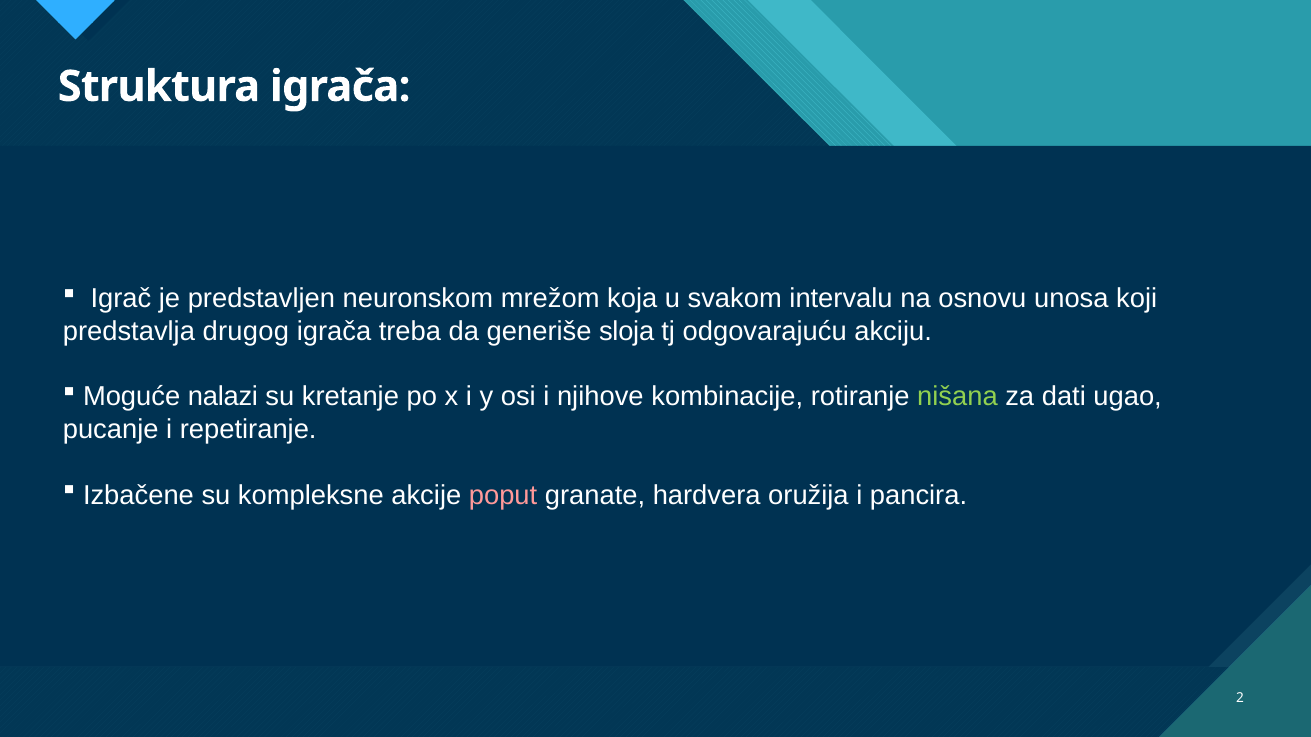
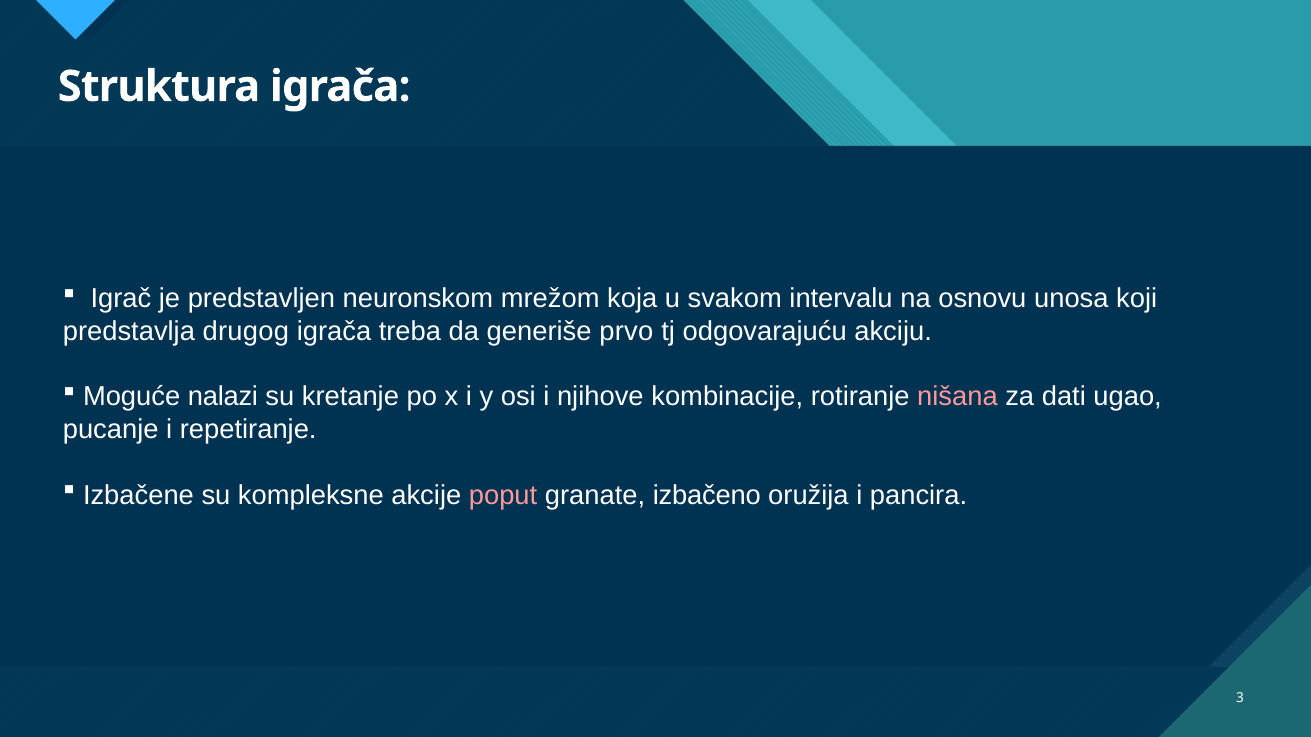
sloja: sloja -> prvo (626, 331)
nišana colour: light green -> pink (957, 397)
hardvera: hardvera -> izbačeno (707, 495)
2: 2 -> 3 (1240, 699)
